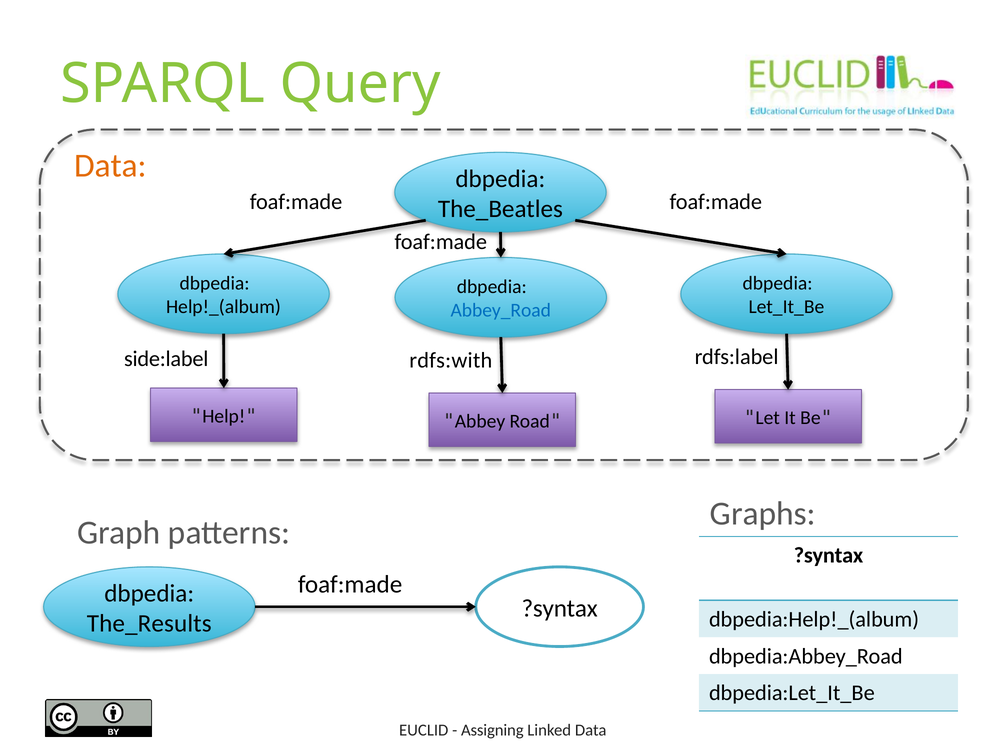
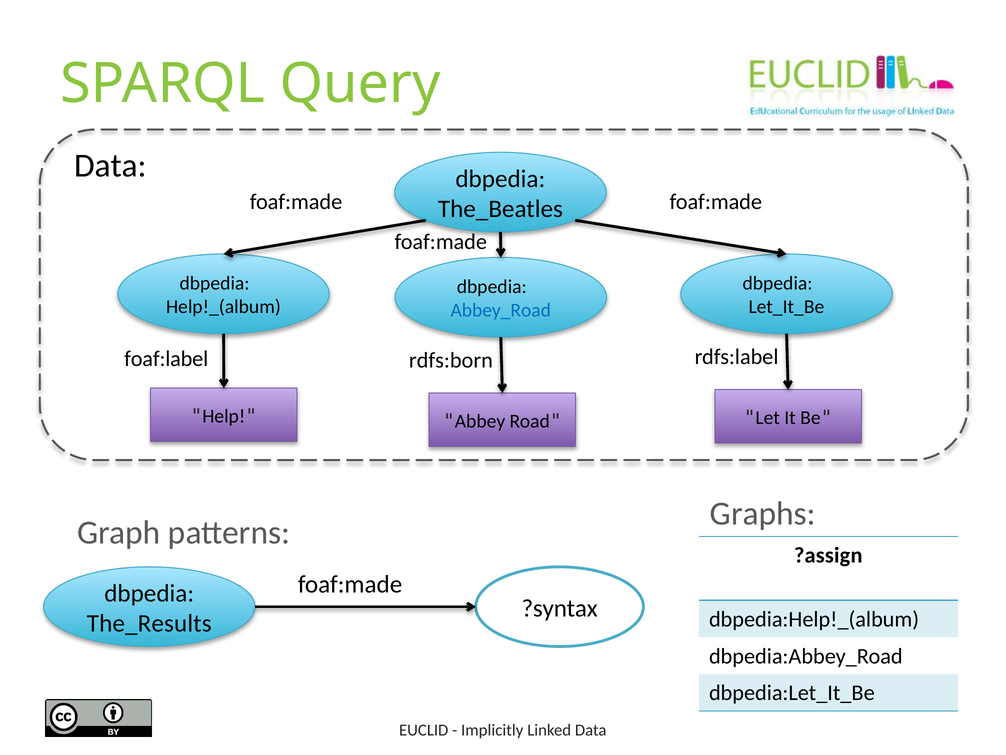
Data colour: orange -> black (110, 166)
side:label: side:label -> foaf:label (166, 358)
rdfs:with: rdfs:with -> rdfs:born (451, 360)
?syntax: ?syntax -> ?assign (828, 555)
Assigning: Assigning -> Implicitly (492, 730)
